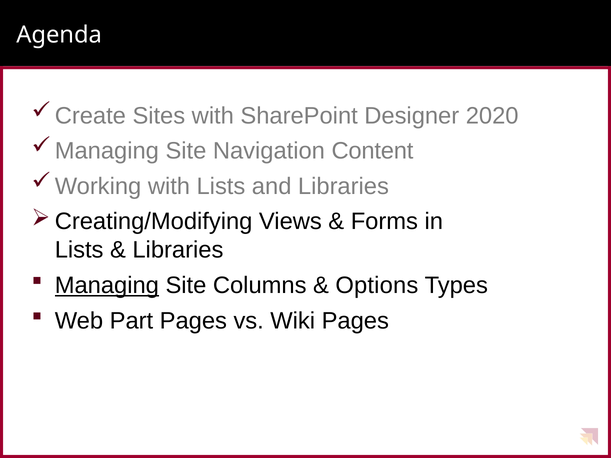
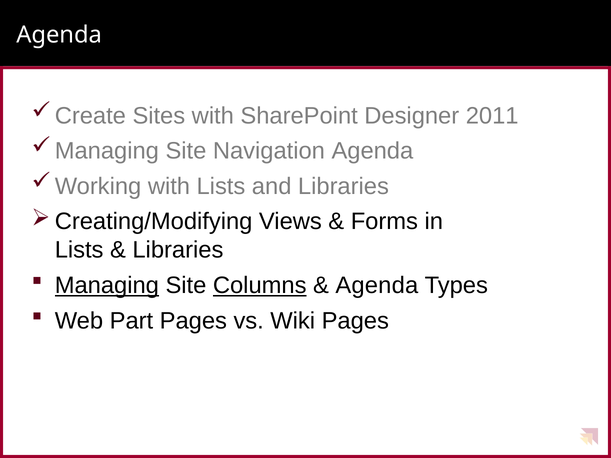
2020: 2020 -> 2011 (492, 116)
Navigation Content: Content -> Agenda (372, 151)
Columns underline: none -> present (260, 286)
Options: Options -> Agenda (377, 286)
